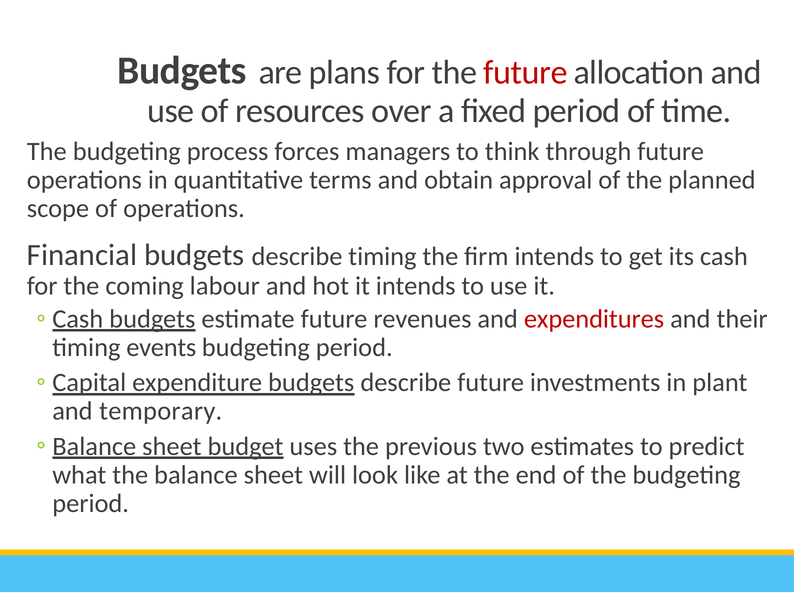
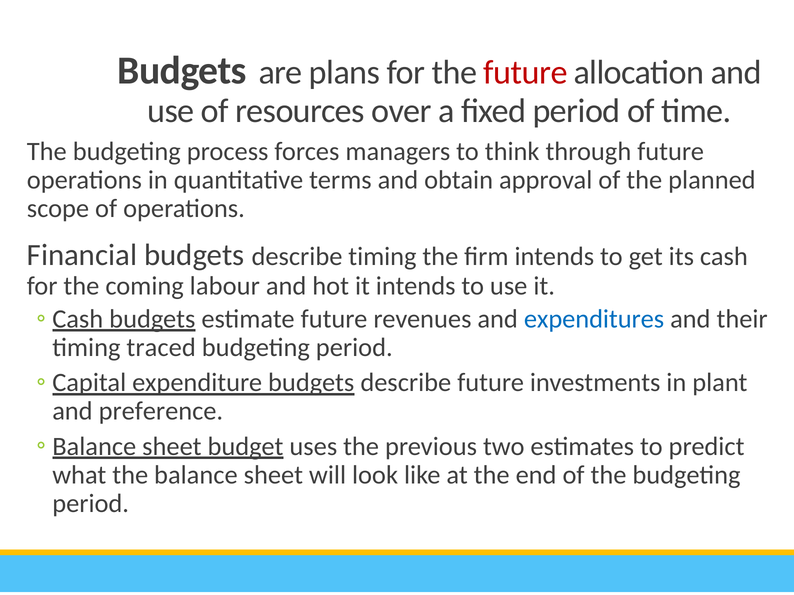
expenditures colour: red -> blue (594, 319)
events: events -> traced (161, 348)
temporary: temporary -> preference (161, 412)
